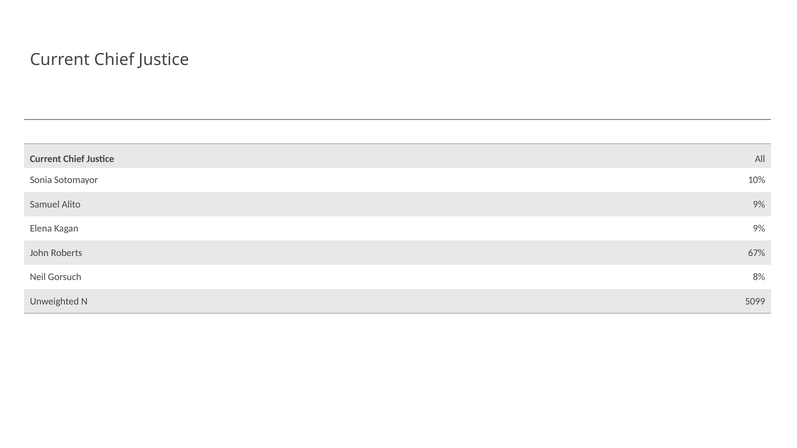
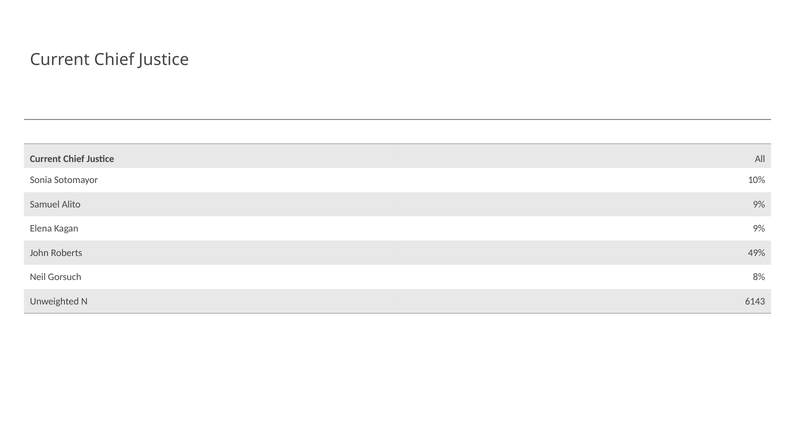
67%: 67% -> 49% (757, 253)
5099: 5099 -> 6143 (755, 301)
